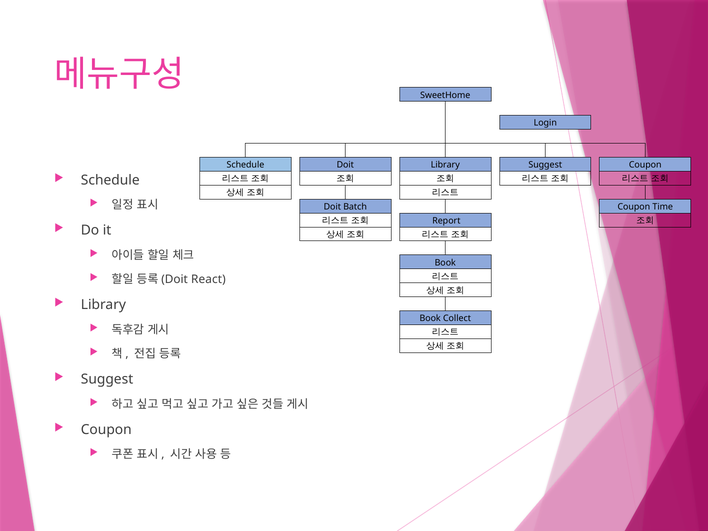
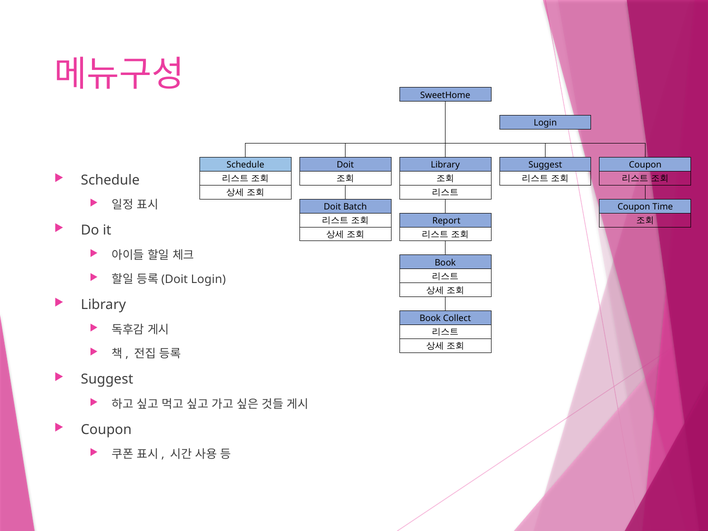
React: React -> Login (208, 279)
